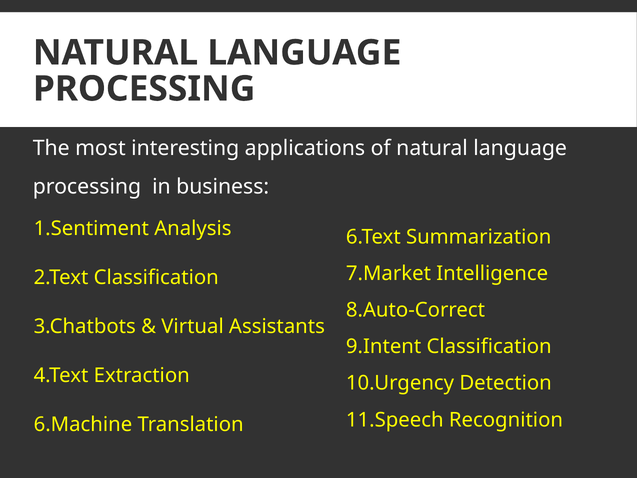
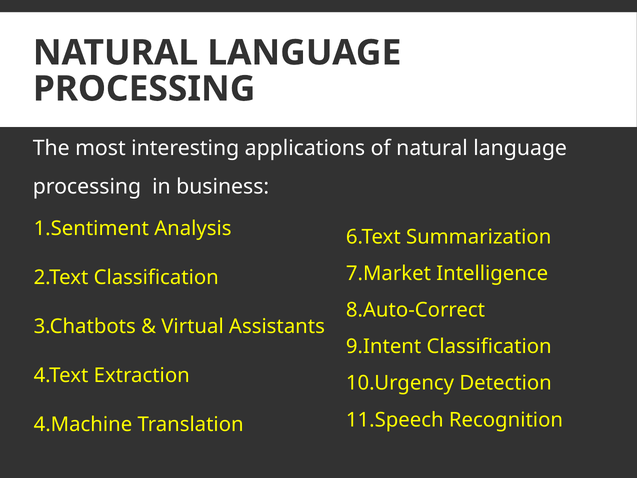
6.Machine: 6.Machine -> 4.Machine (83, 424)
